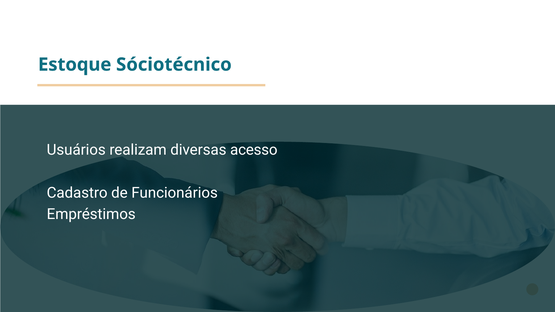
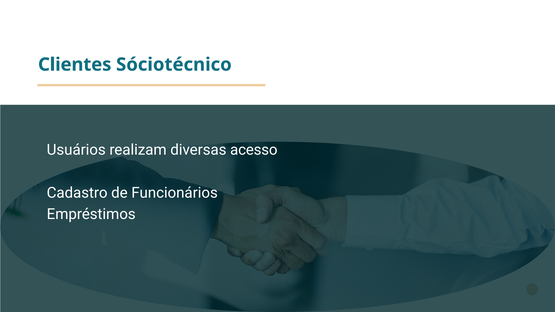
Estoque: Estoque -> Clientes (75, 65)
